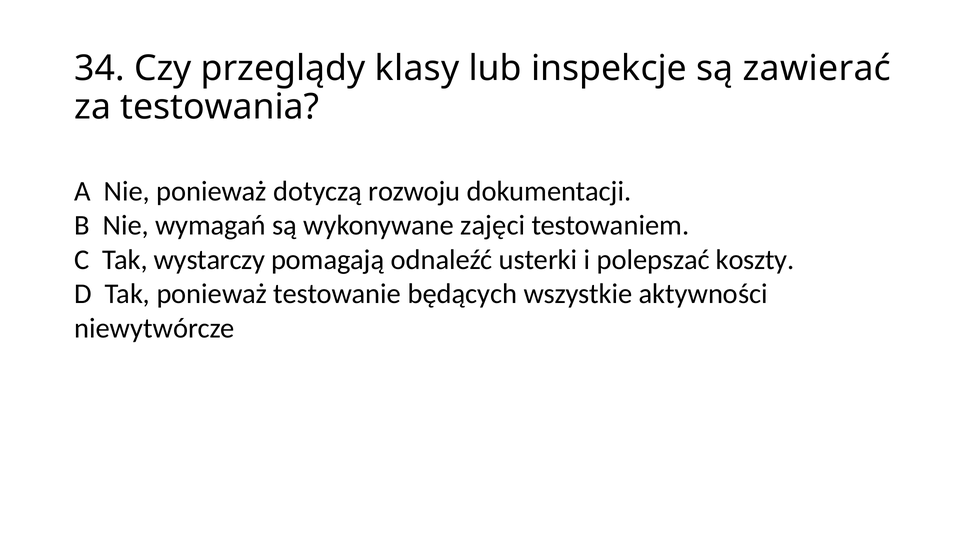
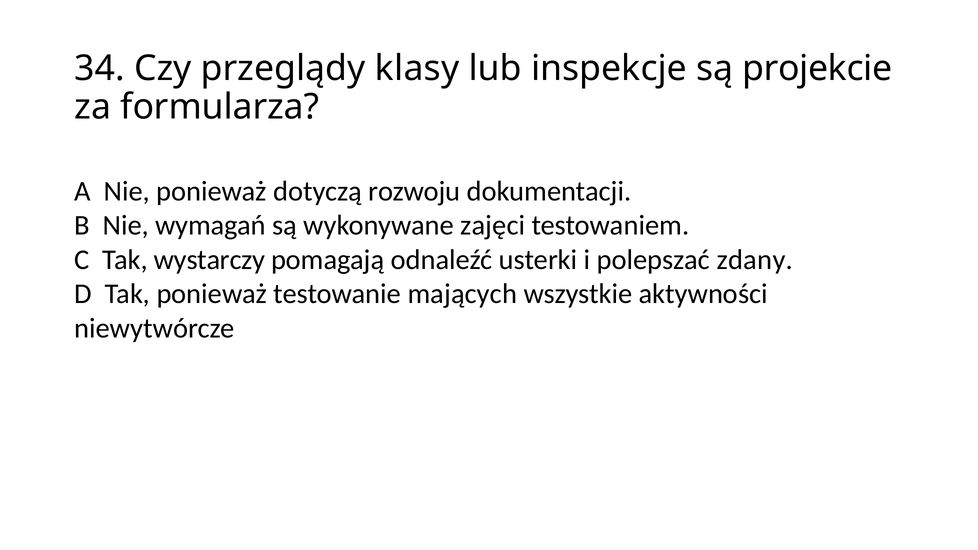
zawierać: zawierać -> projekcie (817, 68)
testowania: testowania -> formularza (220, 107)
koszty: koszty -> zdany (755, 260)
będących: będących -> mających (462, 294)
